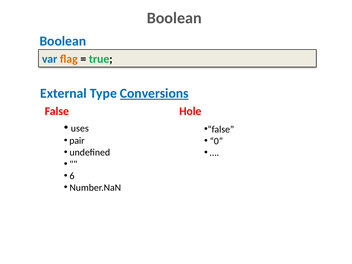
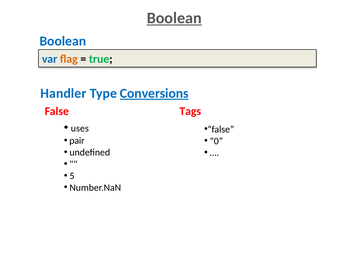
Boolean underline: none -> present (174, 18)
External: External -> Handler (63, 93)
Hole: Hole -> Tags (190, 111)
6: 6 -> 5 (72, 176)
